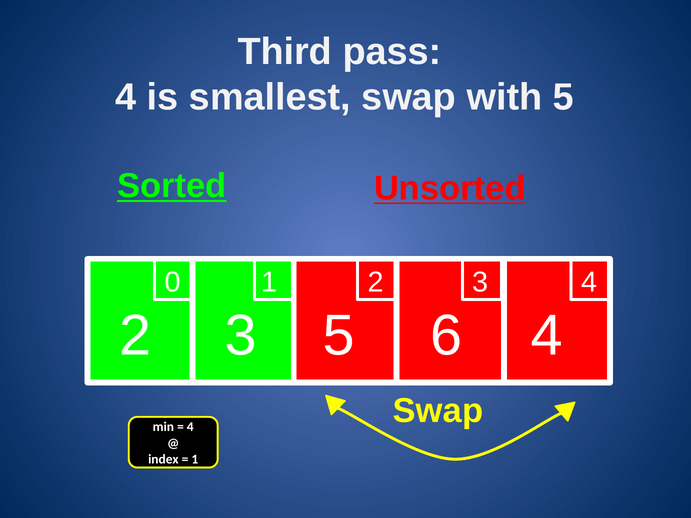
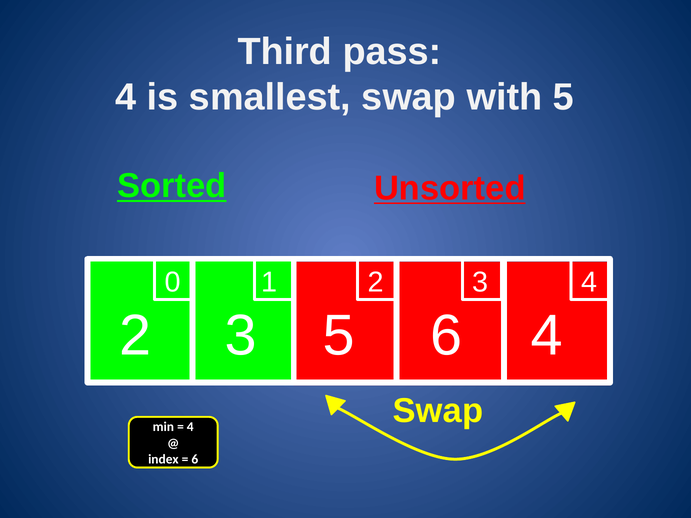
1: 1 -> 6 (195, 459)
